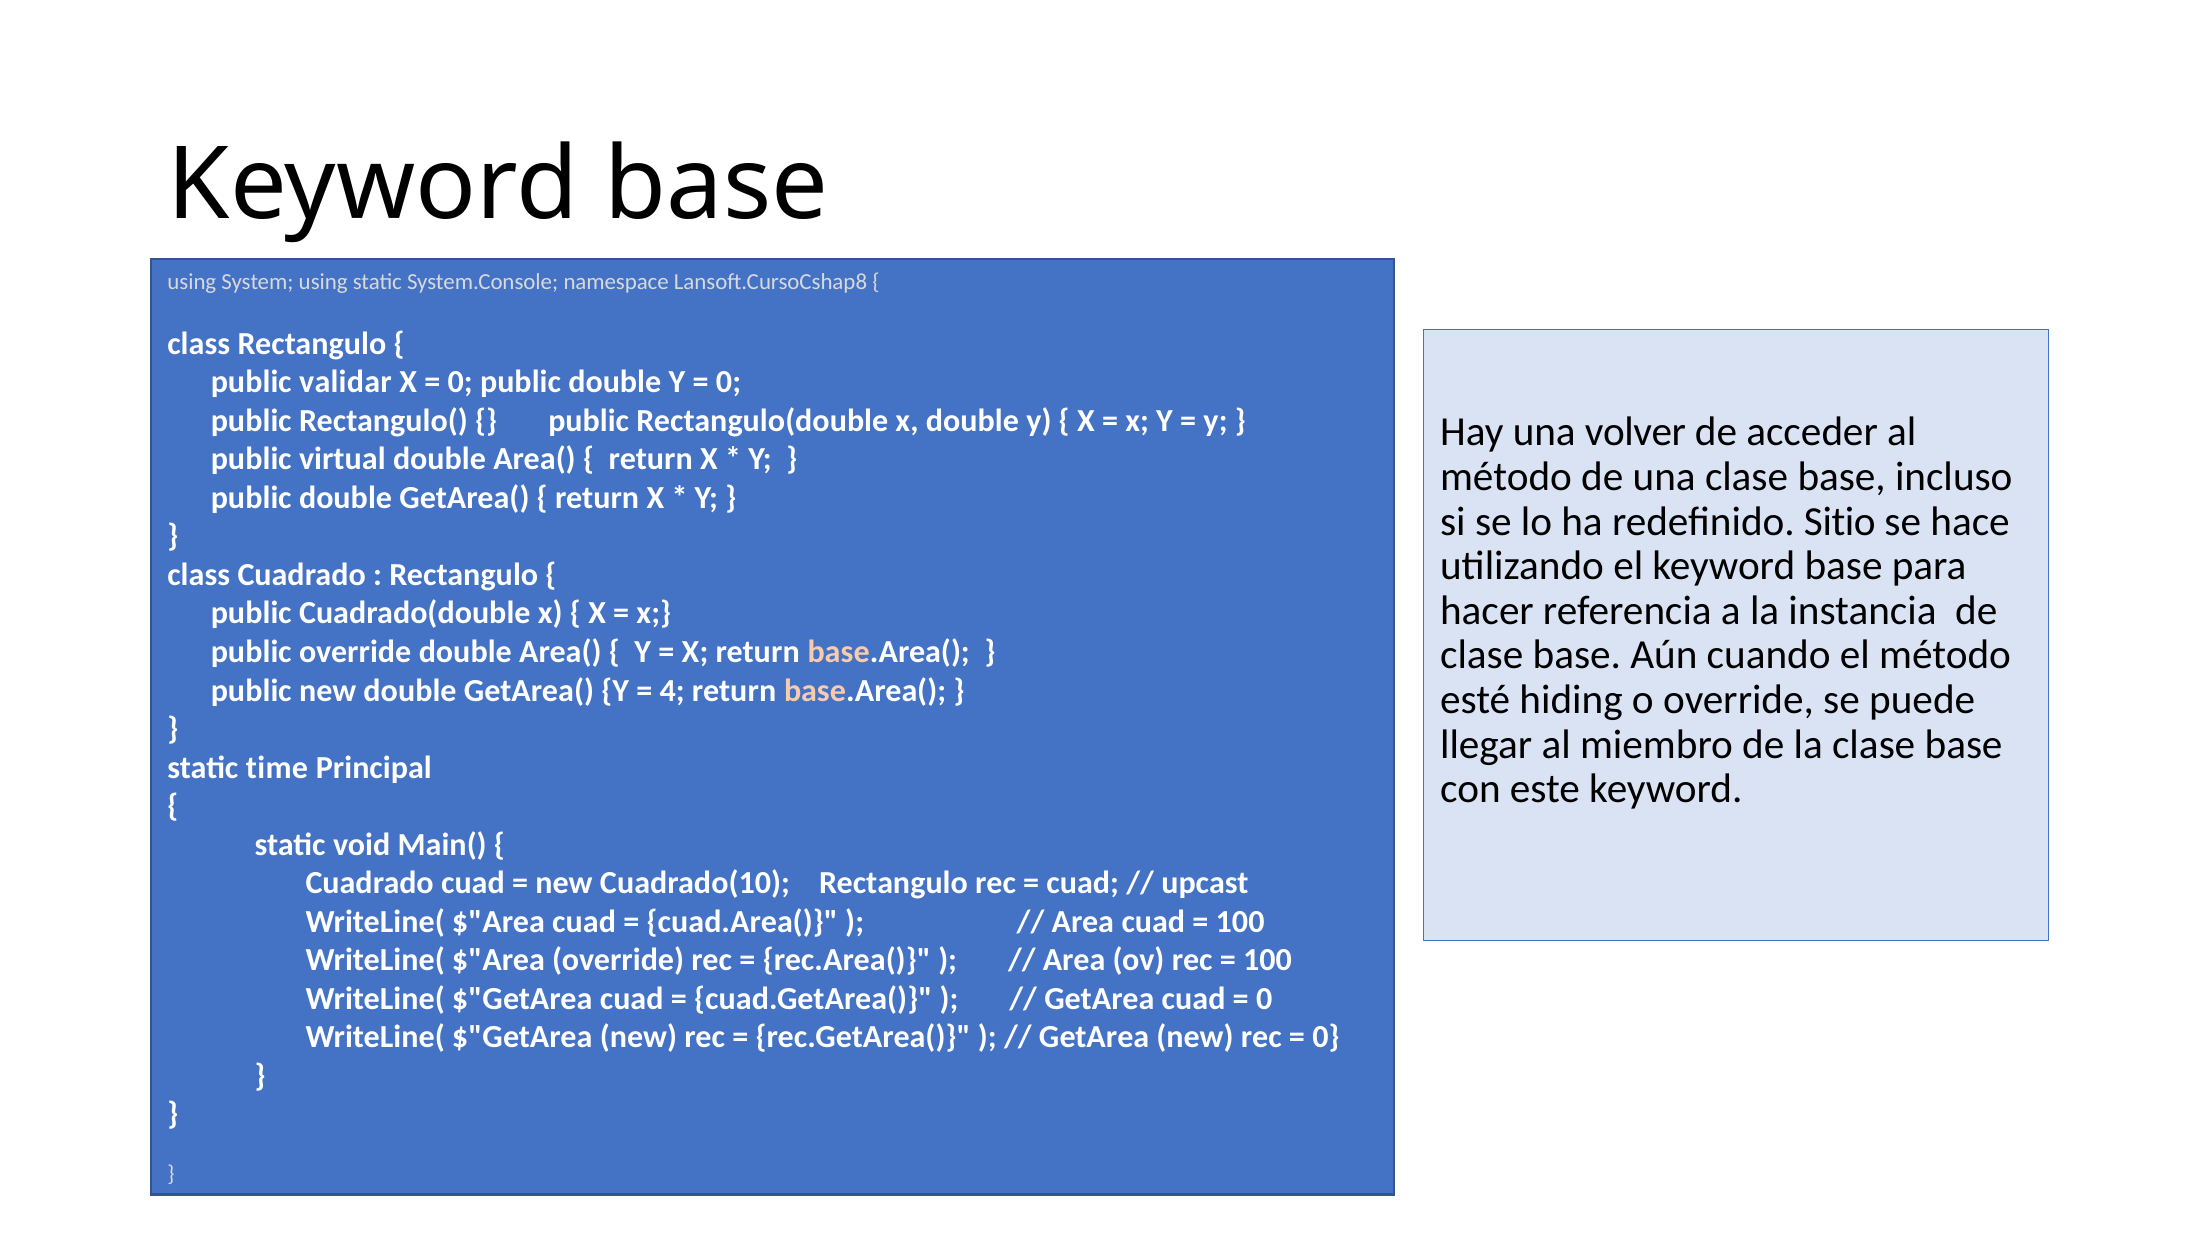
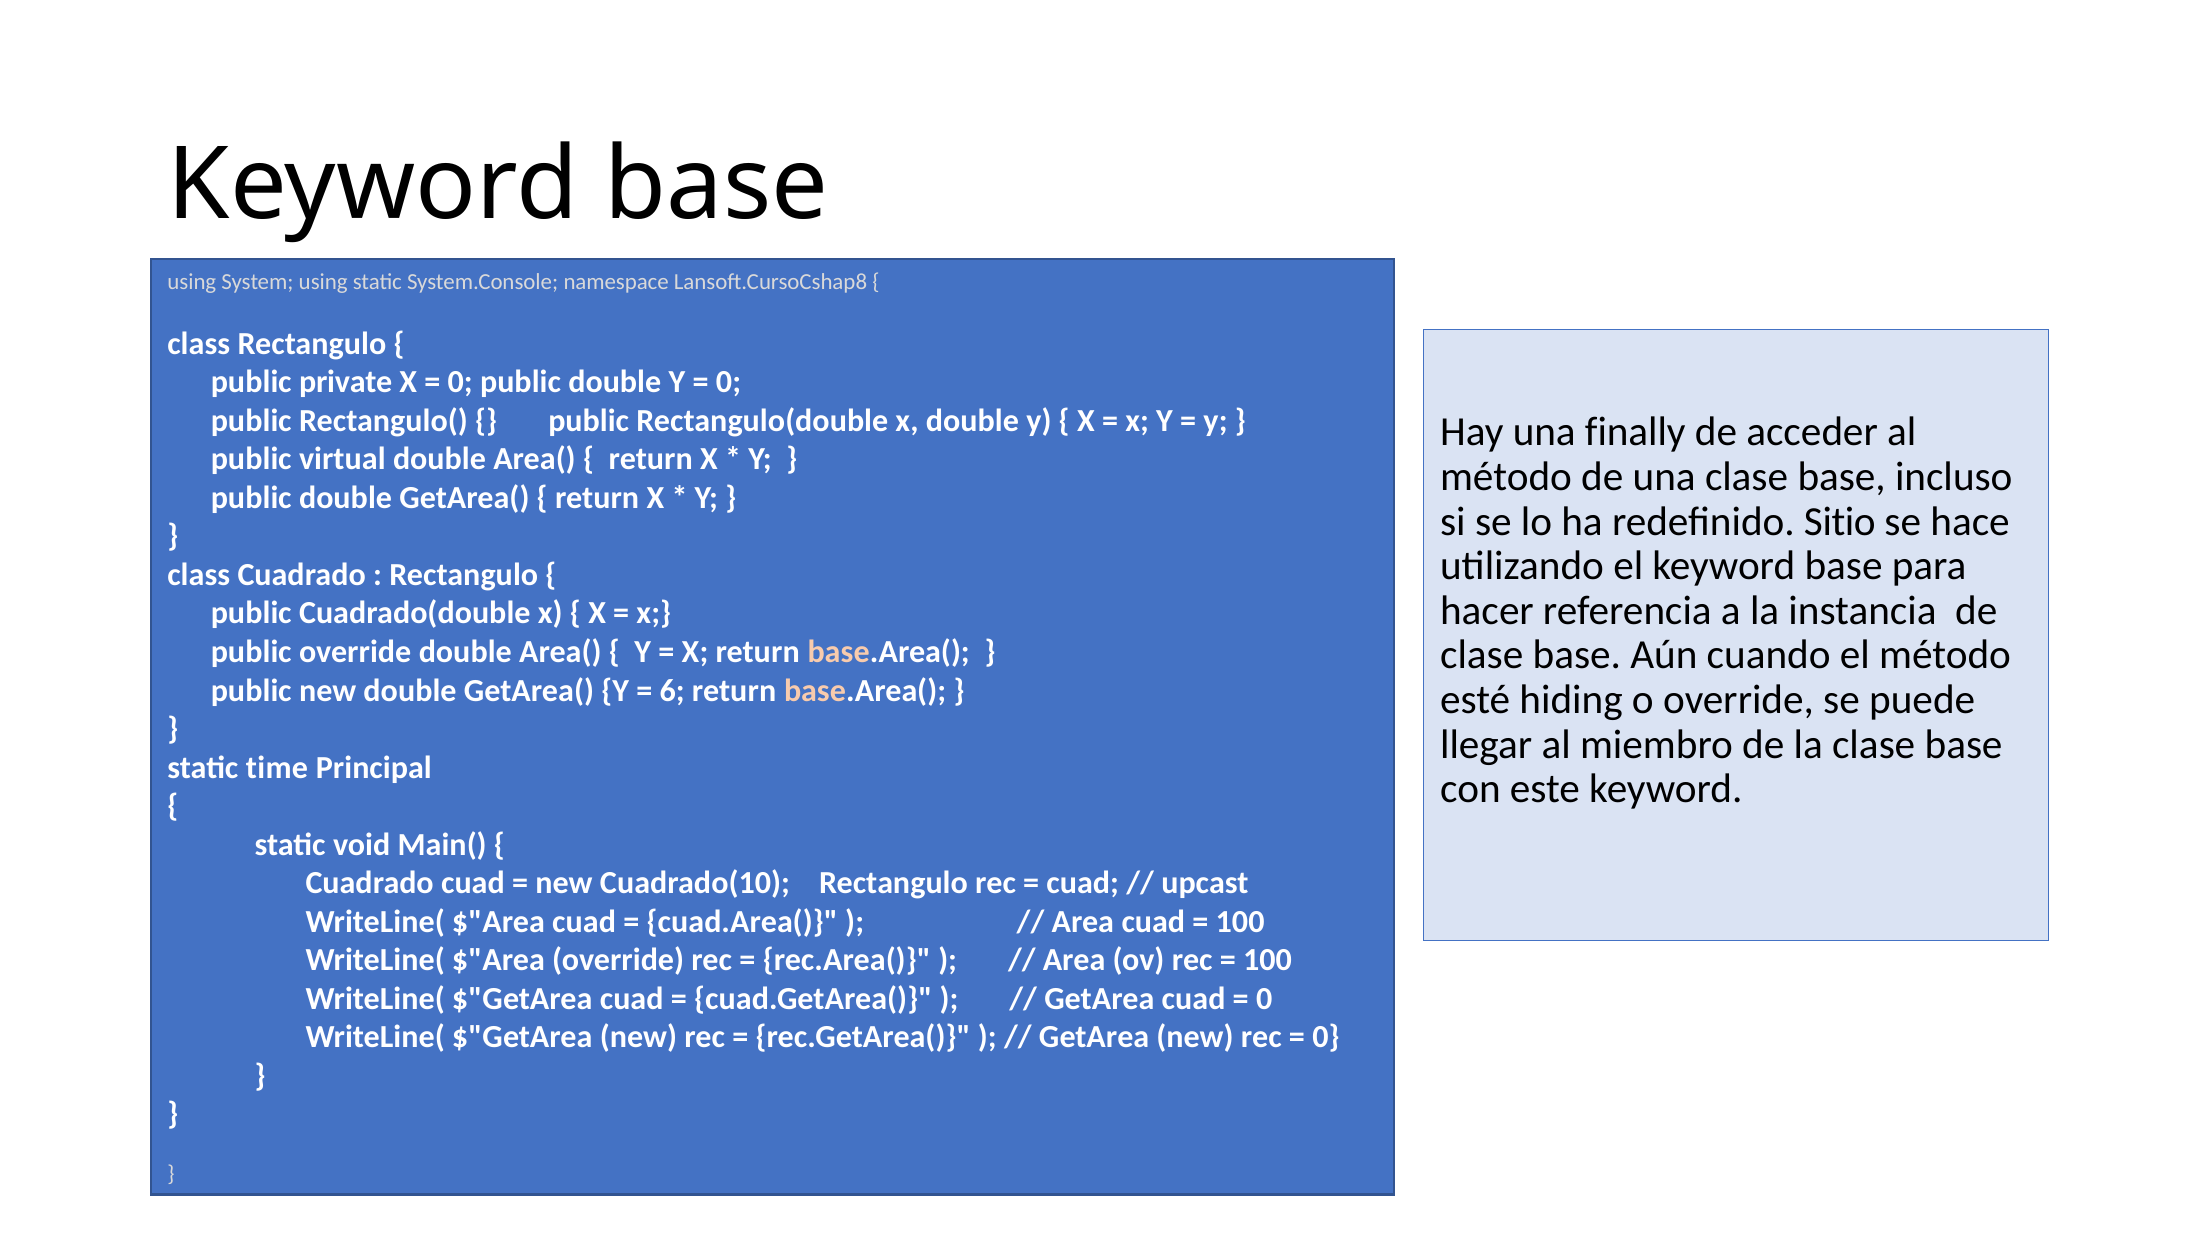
validar: validar -> private (346, 382)
volver: volver -> finally (1635, 432)
4: 4 -> 6 (672, 690)
